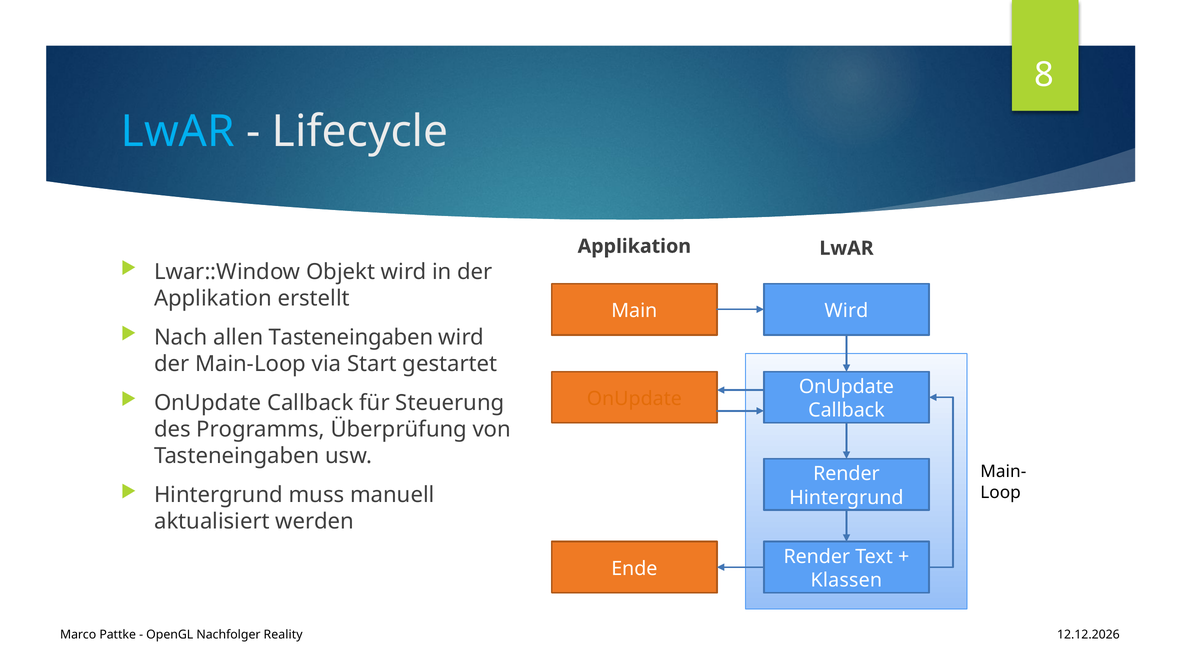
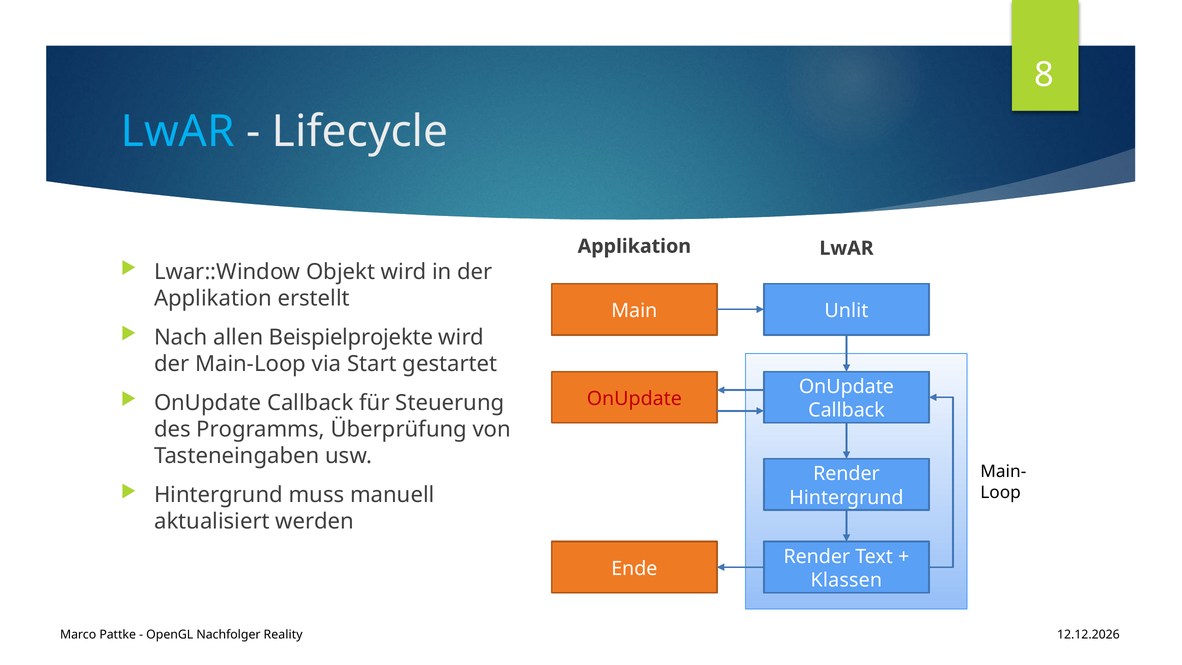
Main Wird: Wird -> Unlit (846, 311)
allen Tasteneingaben: Tasteneingaben -> Beispielprojekte (351, 337)
OnUpdate colour: orange -> red (634, 399)
